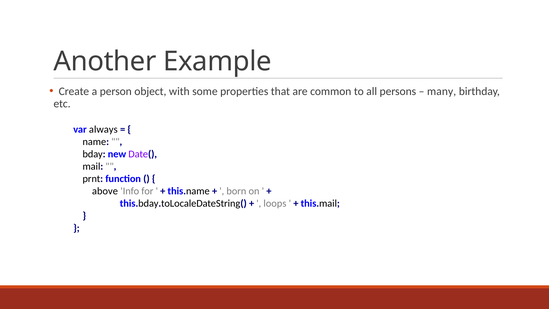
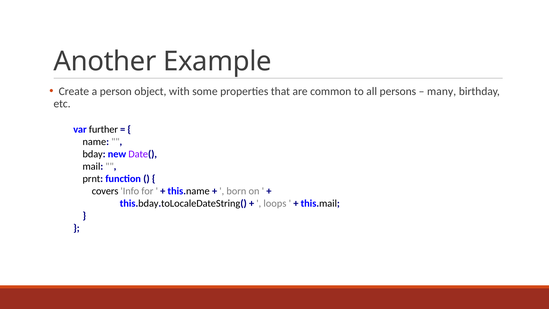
always: always -> further (103, 129)
above: above -> covers (105, 191)
